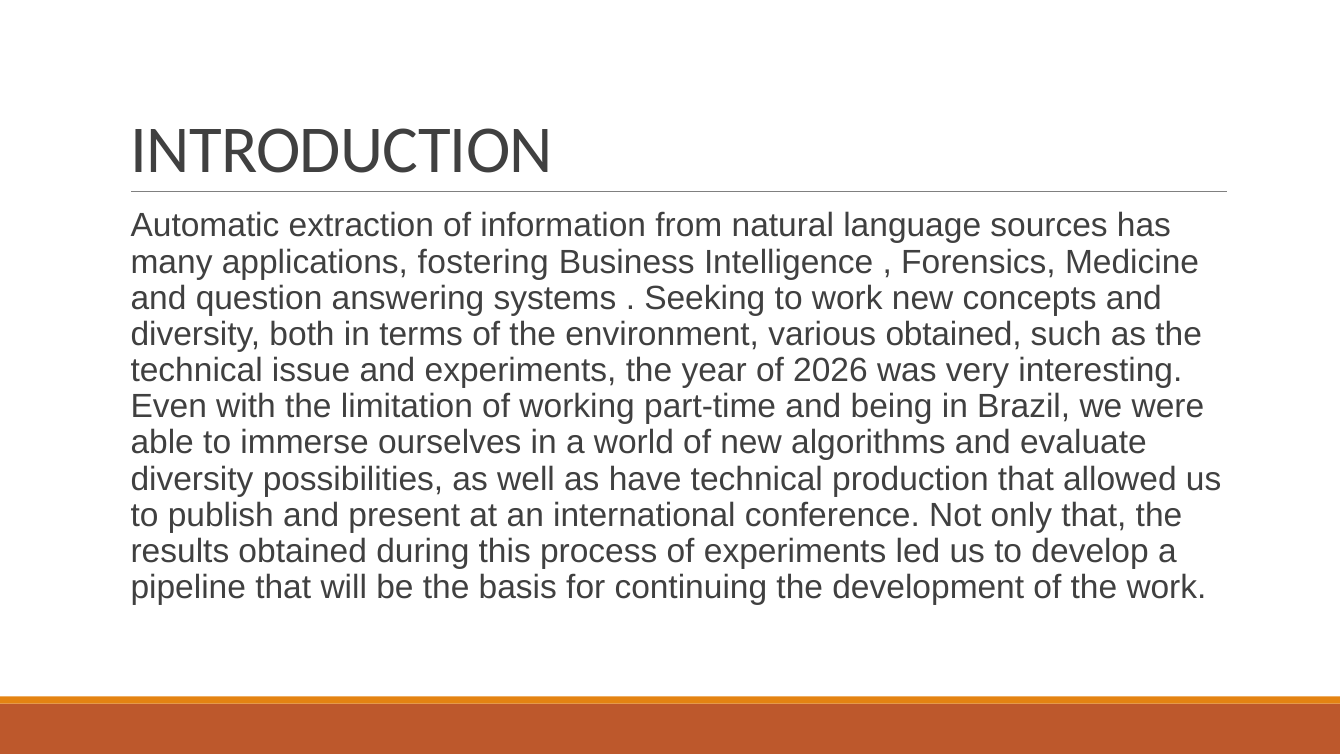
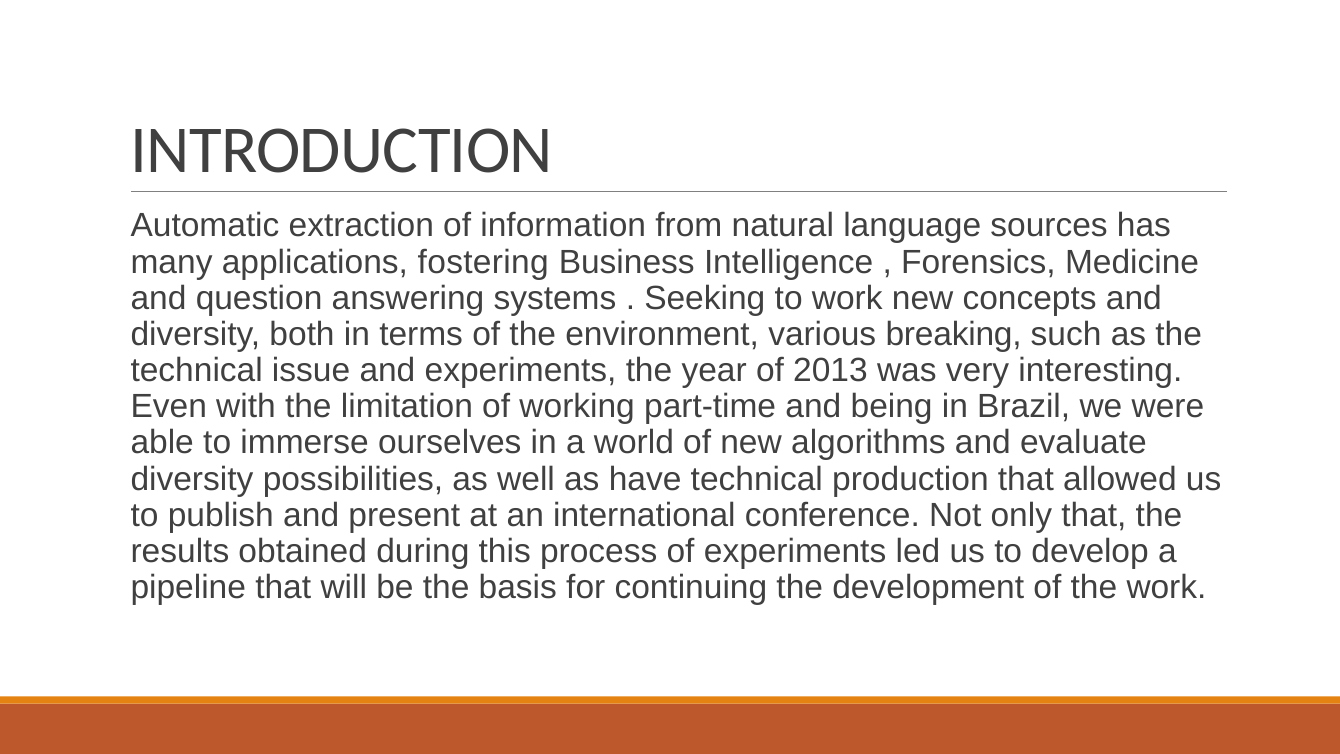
various obtained: obtained -> breaking (954, 334)
2026: 2026 -> 2013 (830, 370)
